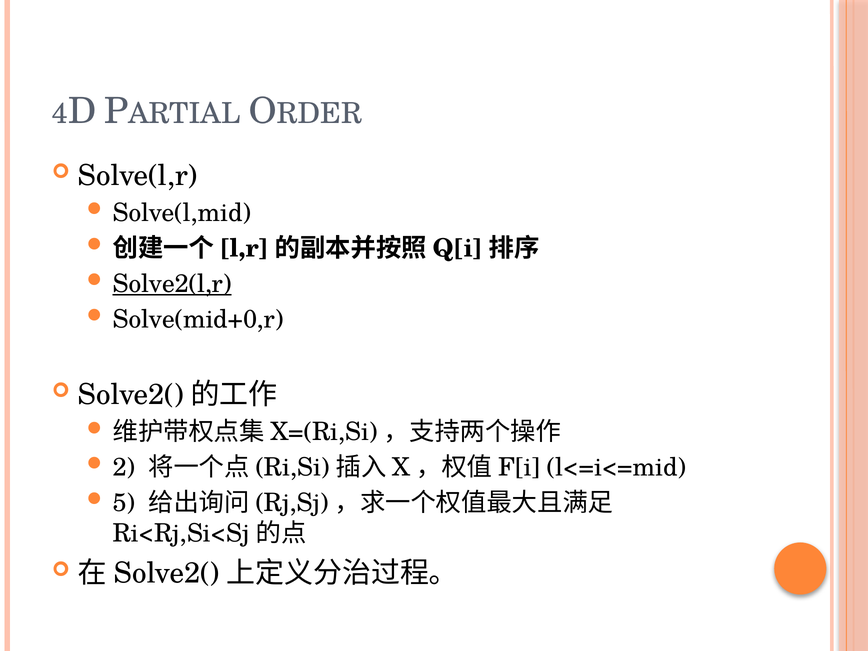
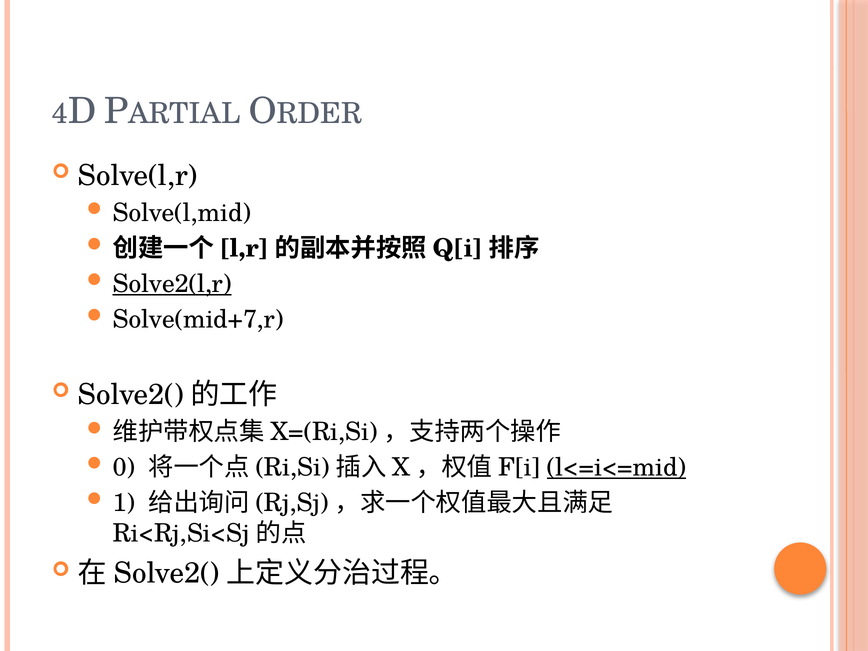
Solve(mid+0,r: Solve(mid+0,r -> Solve(mid+7,r (198, 319)
2: 2 -> 0 (124, 468)
l<=i<=mid underline: none -> present (617, 468)
5: 5 -> 1 (124, 503)
